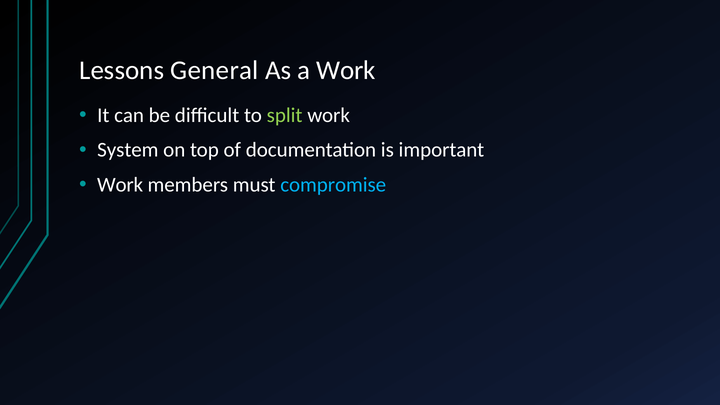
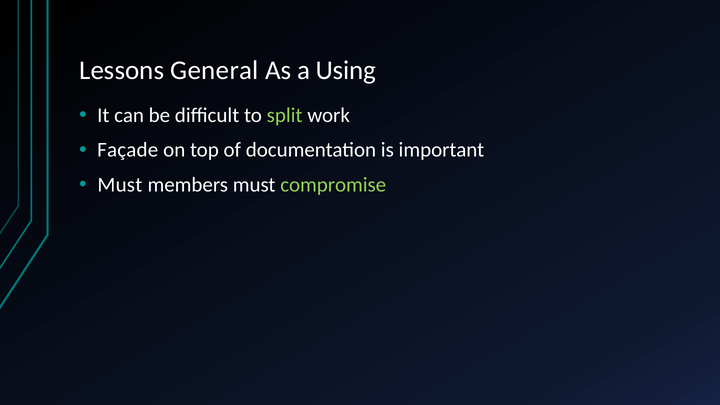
a Work: Work -> Using (346, 70)
System: System -> Façade (128, 150)
Work: Work -> Must (120, 185)
compromise colour: light blue -> light green (333, 185)
